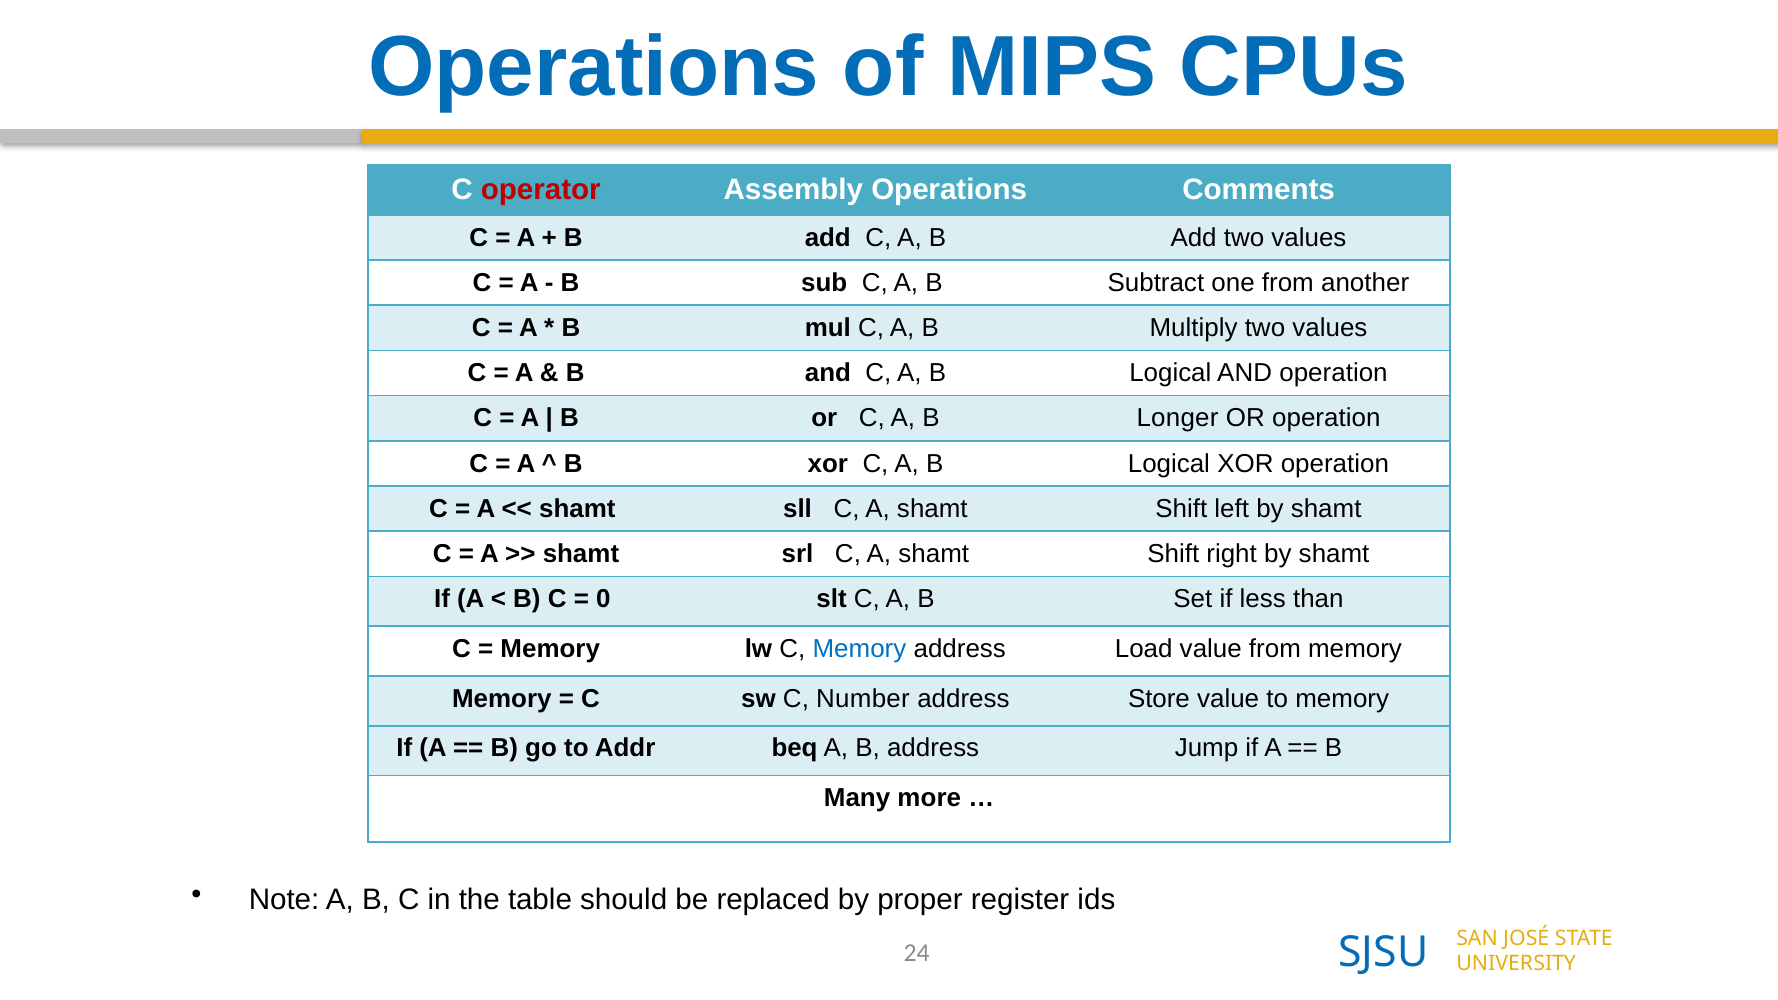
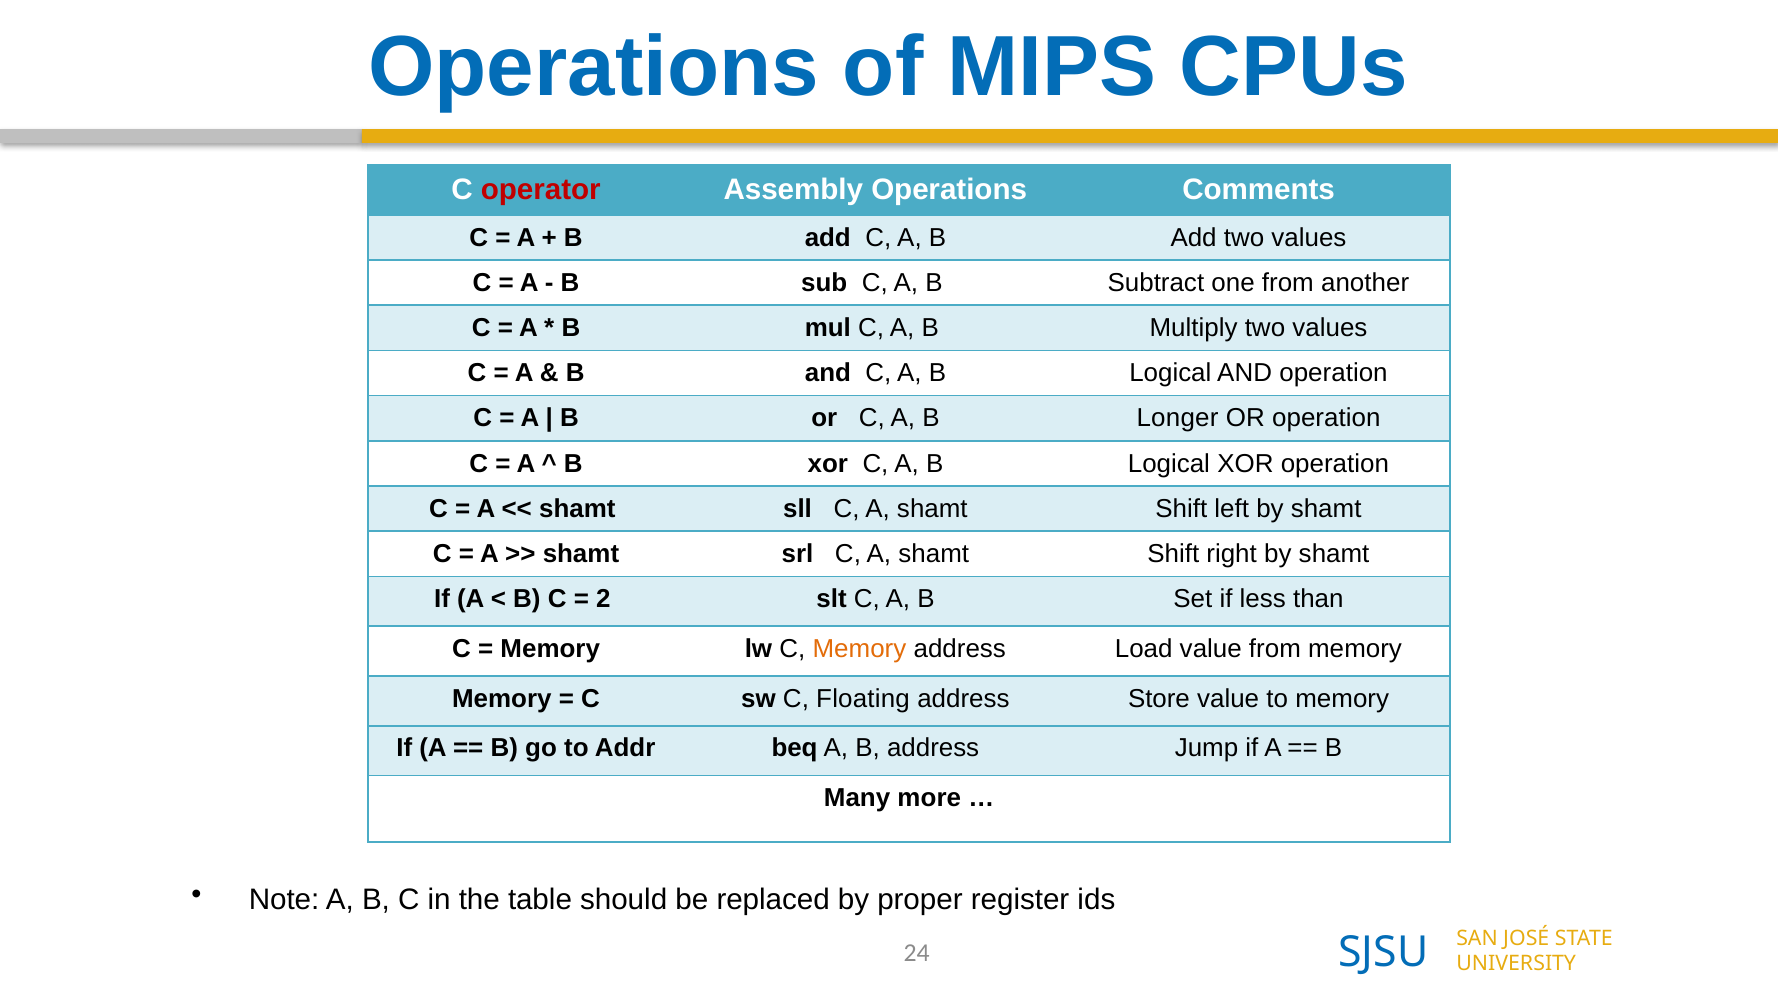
0: 0 -> 2 (603, 599)
Memory colour: blue -> orange (859, 649)
Number: Number -> Floating (863, 699)
